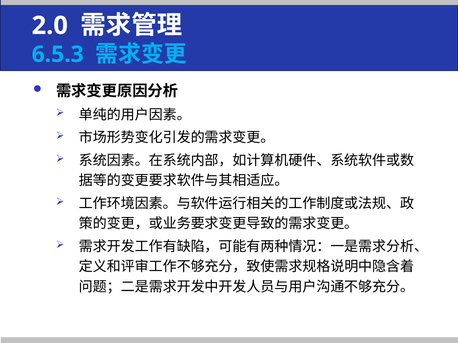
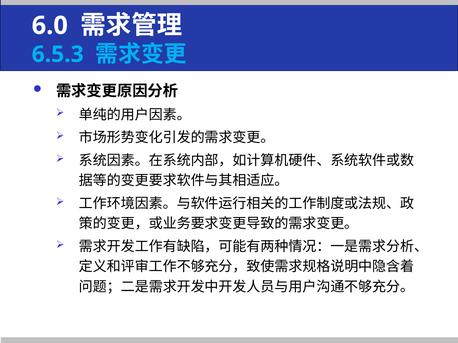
2.0: 2.0 -> 6.0 (50, 26)
